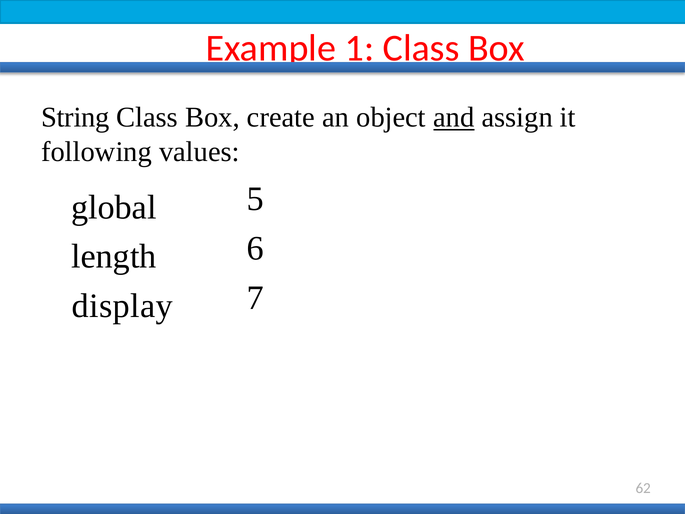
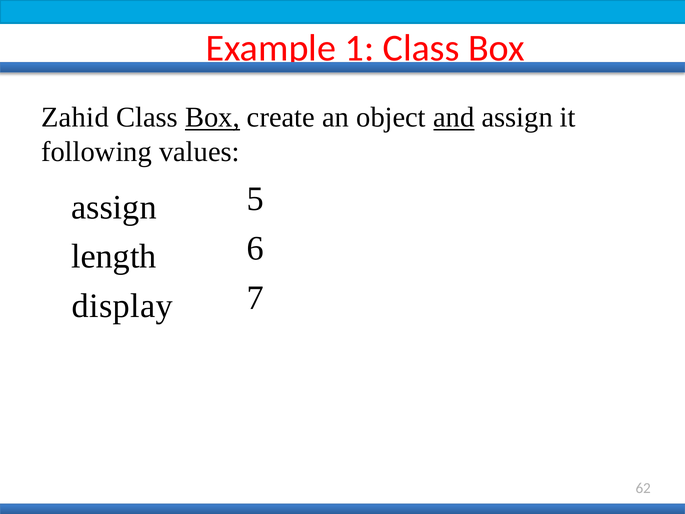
String: String -> Zahid (75, 117)
Box underline: none -> present (213, 117)
global: global -> assign (114, 207)
